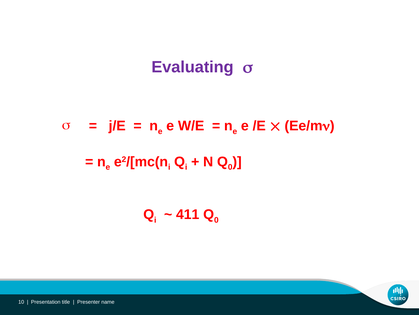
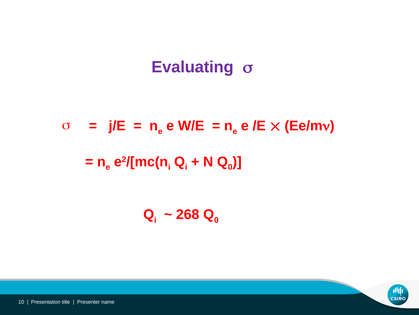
411: 411 -> 268 (188, 214)
